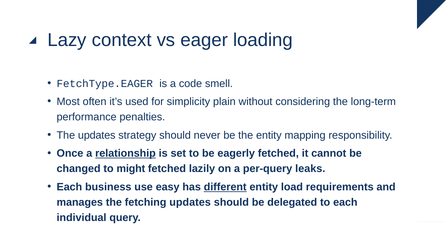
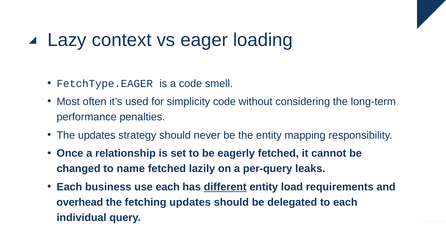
simplicity plain: plain -> code (224, 102)
relationship underline: present -> none (125, 153)
might: might -> name (131, 169)
use easy: easy -> each (168, 187)
manages: manages -> overhead (80, 202)
